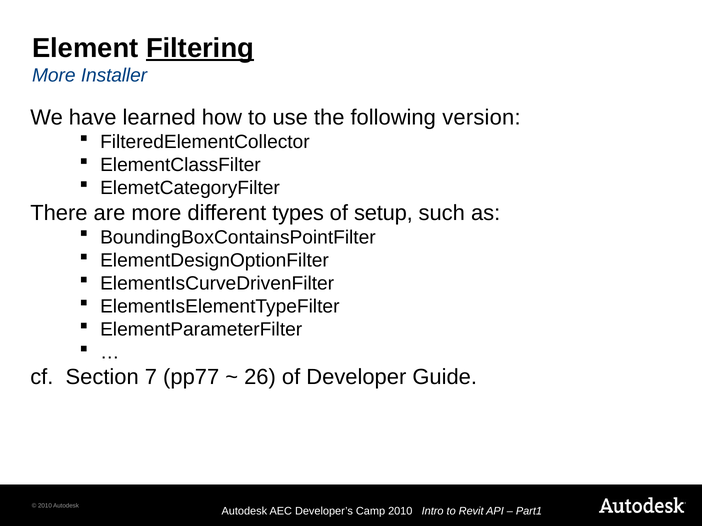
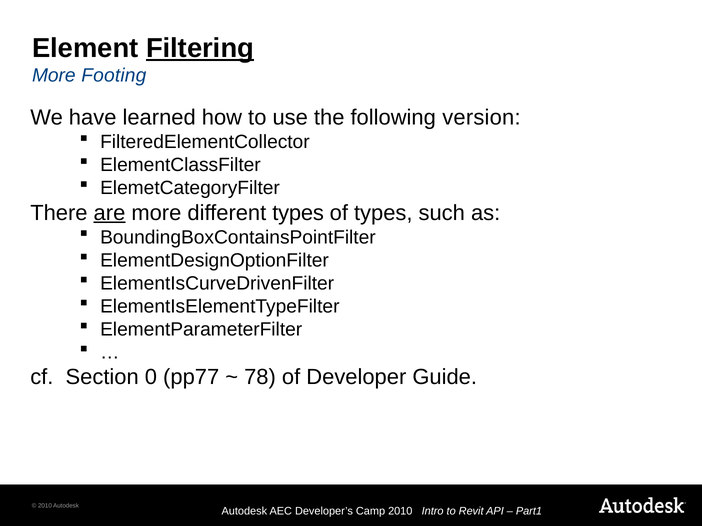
Installer: Installer -> Footing (114, 76)
are underline: none -> present (109, 213)
of setup: setup -> types (383, 213)
7: 7 -> 0 (151, 378)
26: 26 -> 78 (260, 378)
